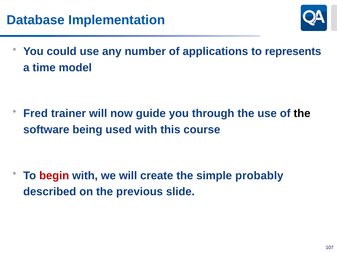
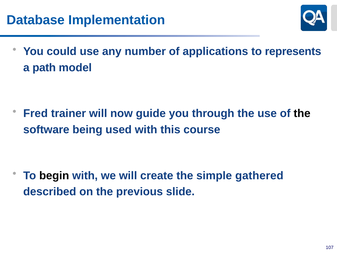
time: time -> path (44, 68)
begin colour: red -> black (54, 175)
probably: probably -> gathered (259, 175)
